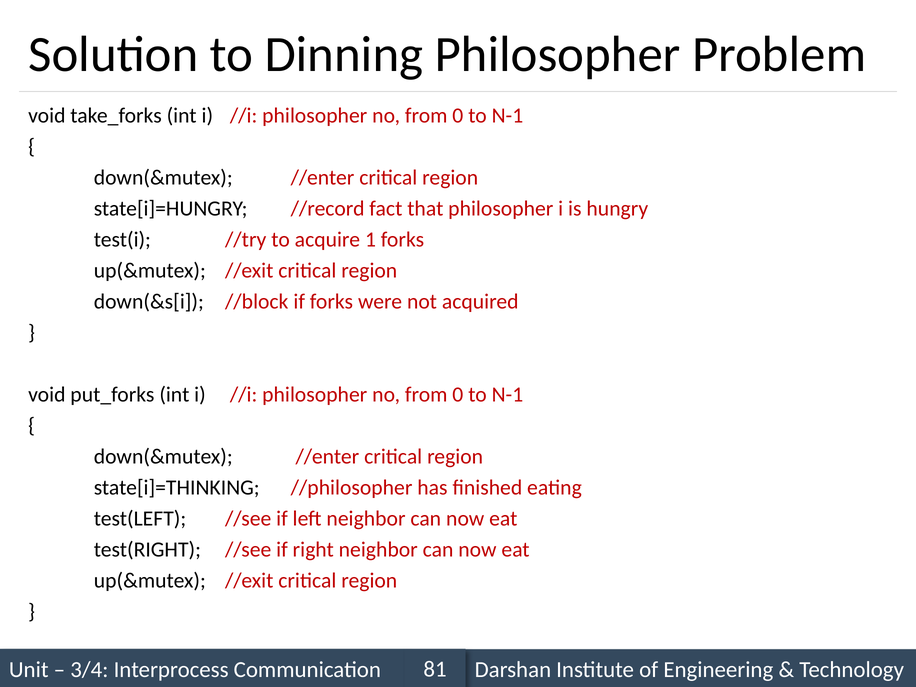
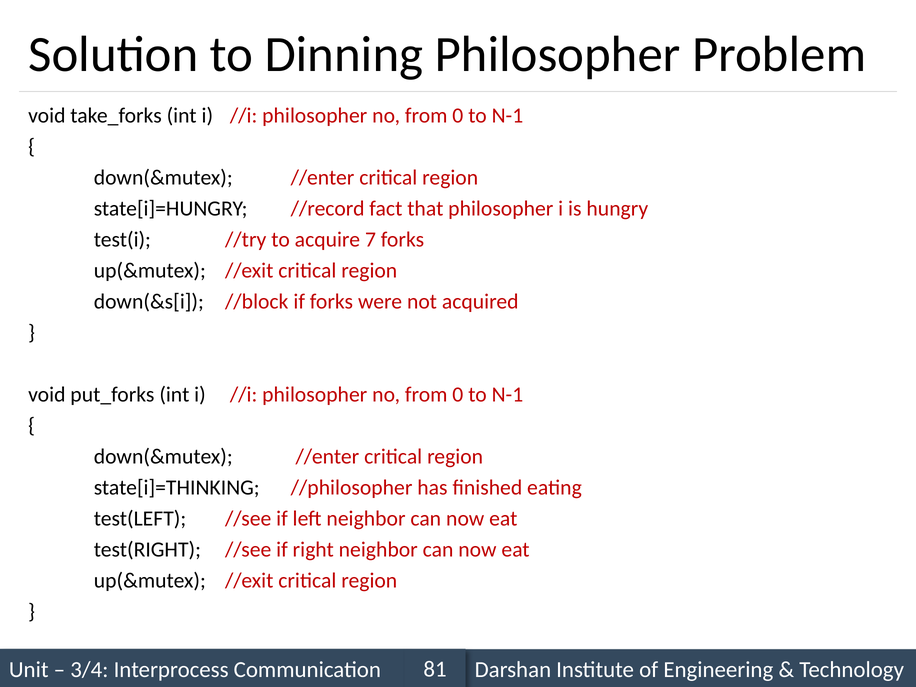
1: 1 -> 7 (370, 239)
